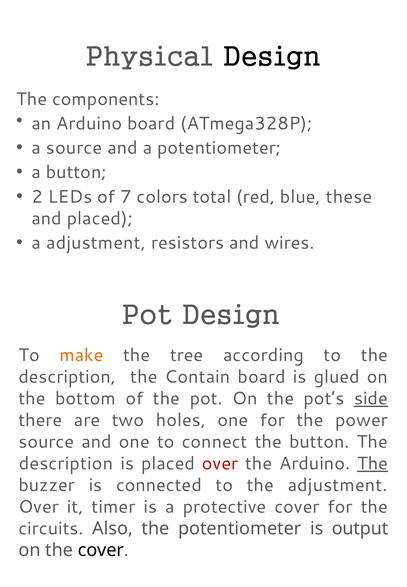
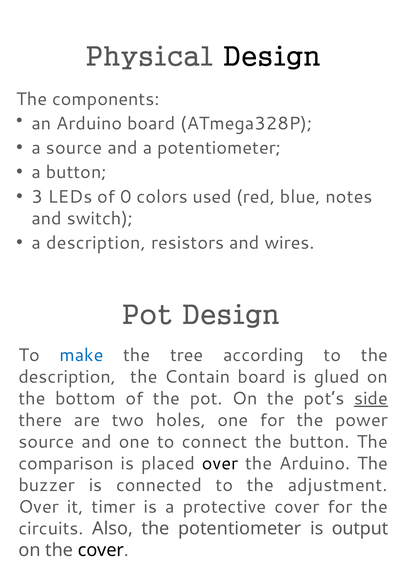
2: 2 -> 3 (37, 197)
7: 7 -> 0 (126, 197)
total: total -> used (212, 197)
these: these -> notes (349, 197)
and placed: placed -> switch (100, 219)
a adjustment: adjustment -> description (96, 243)
make colour: orange -> blue (81, 356)
description: description -> comparison (66, 464)
over colour: red -> black (220, 464)
The underline: present -> none (372, 464)
